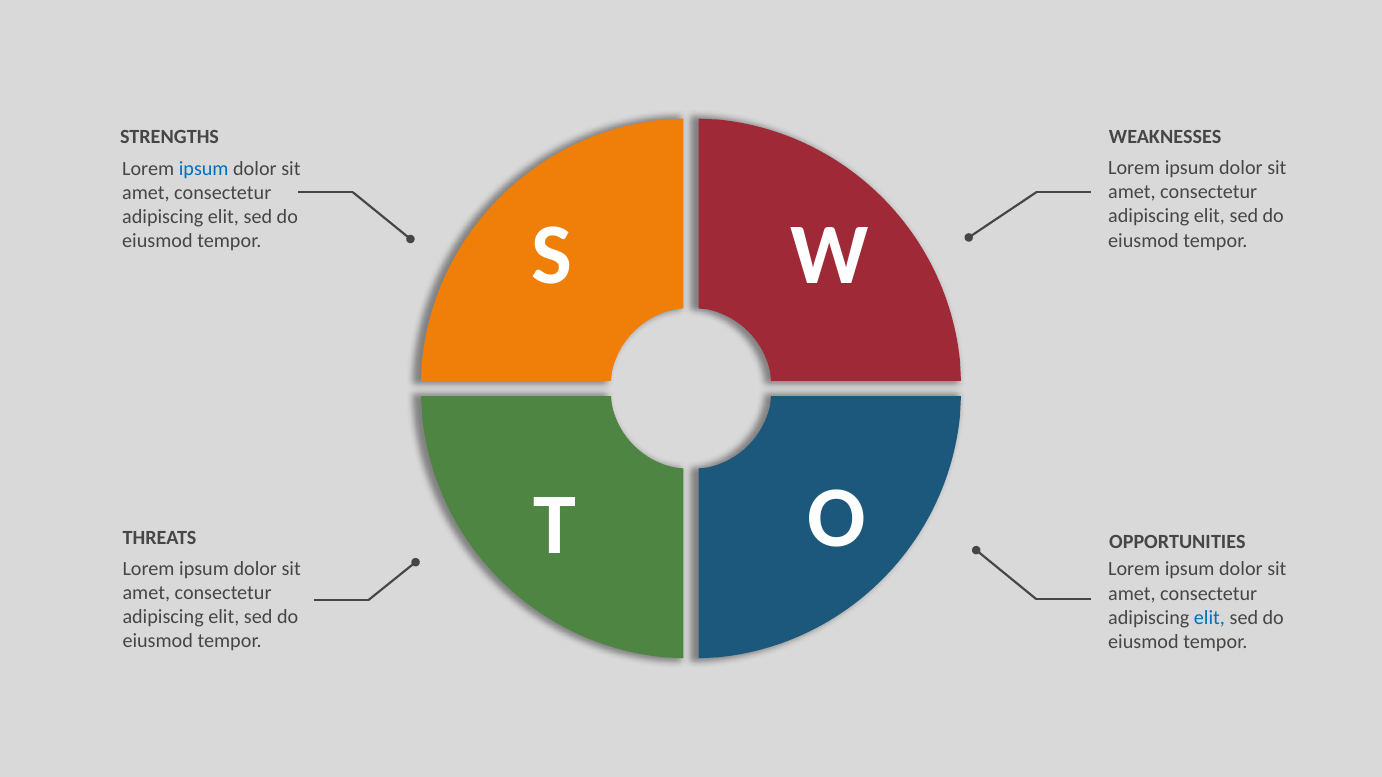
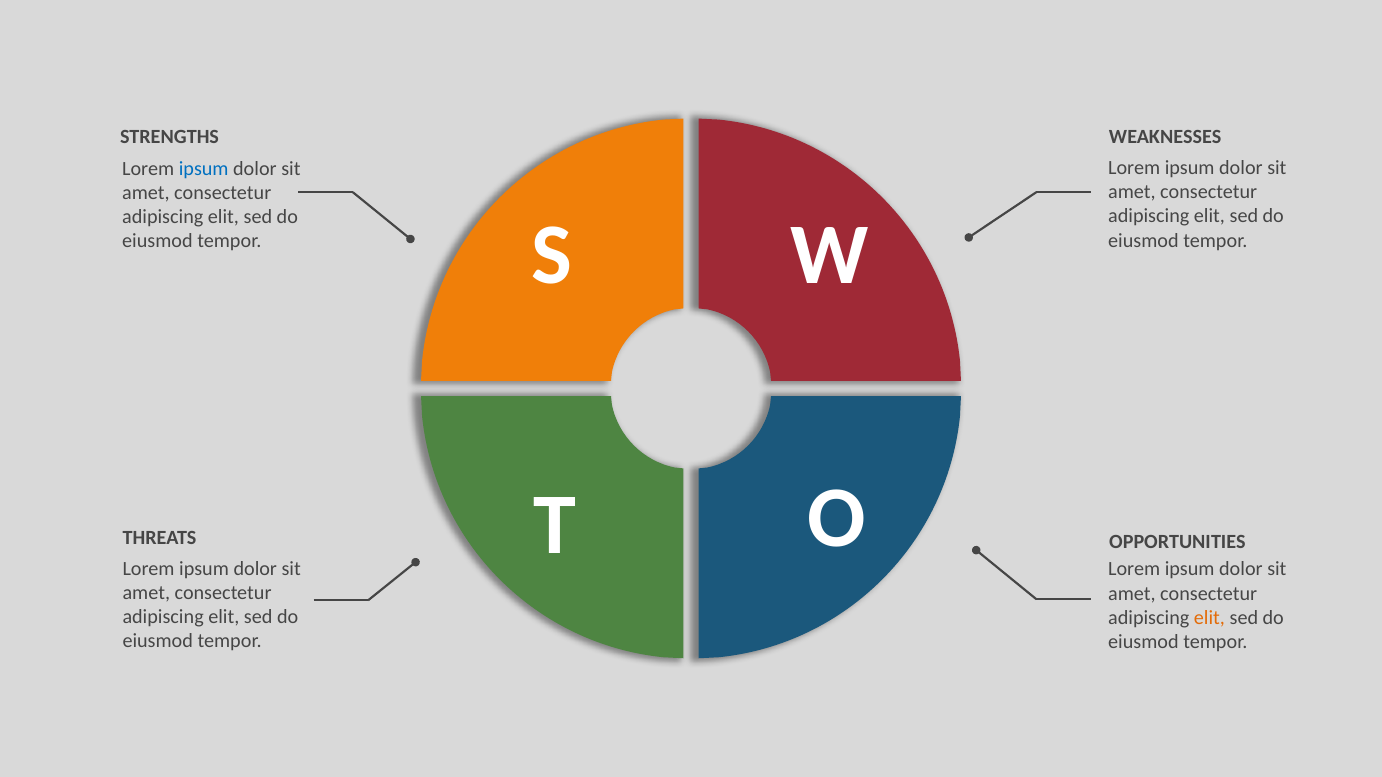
elit colour: blue -> orange (1209, 618)
